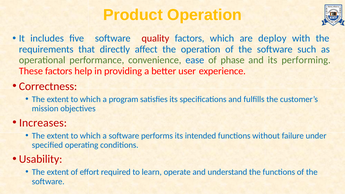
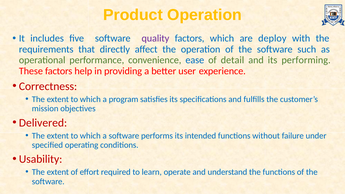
quality colour: red -> purple (155, 38)
phase: phase -> detail (232, 60)
Increases: Increases -> Delivered (43, 123)
